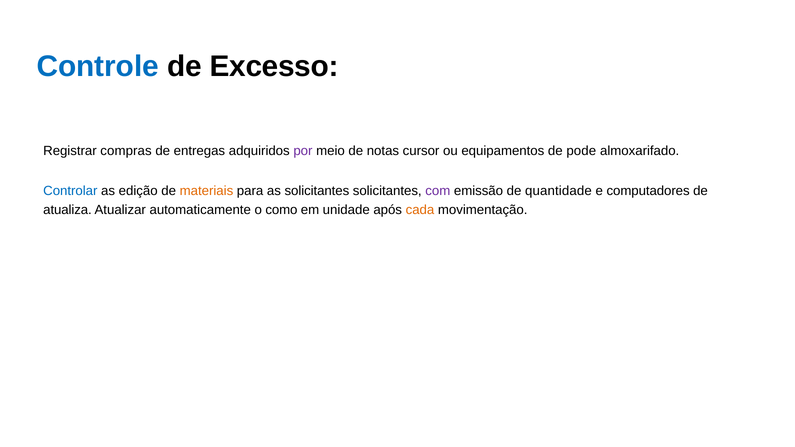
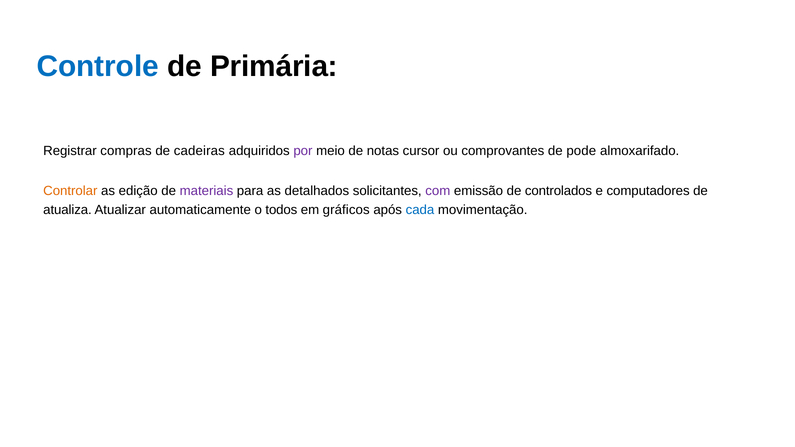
Excesso: Excesso -> Primária (274, 66)
entregas: entregas -> cadeiras (199, 151)
equipamentos: equipamentos -> comprovantes (503, 151)
Controlar colour: blue -> orange (70, 191)
materiais colour: orange -> purple (206, 191)
as solicitantes: solicitantes -> detalhados (317, 191)
quantidade: quantidade -> controlados (559, 191)
como: como -> todos (281, 210)
unidade: unidade -> gráficos (346, 210)
cada colour: orange -> blue (420, 210)
